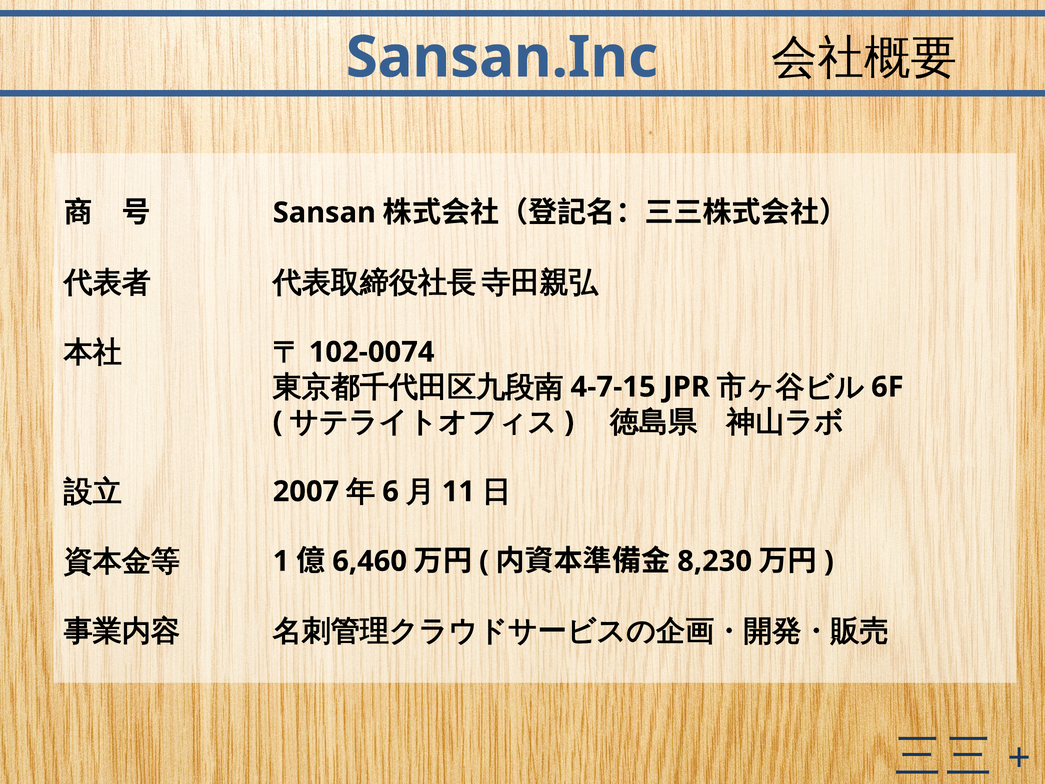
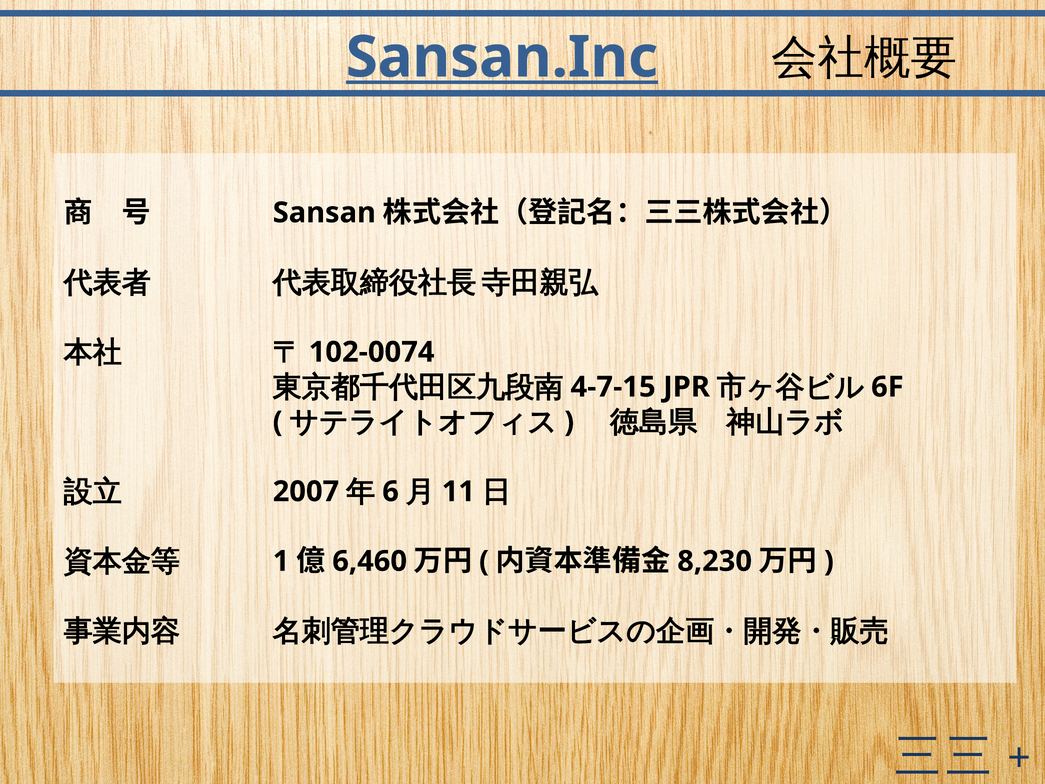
Sansan.Inc underline: none -> present (502, 57)
